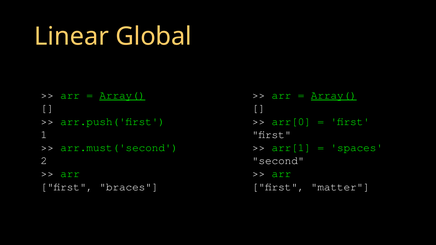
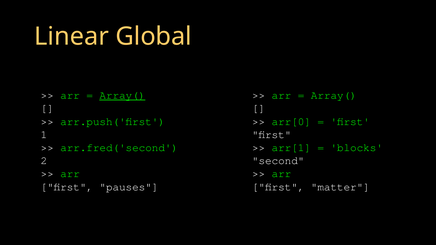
Array( underline: present -> none (334, 95)
arr.must('second: arr.must('second -> arr.fred('second (119, 148)
spaces: spaces -> blocks (357, 148)
braces: braces -> pauses (129, 187)
